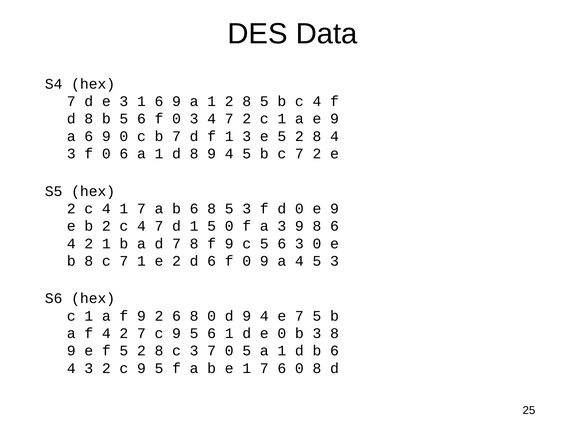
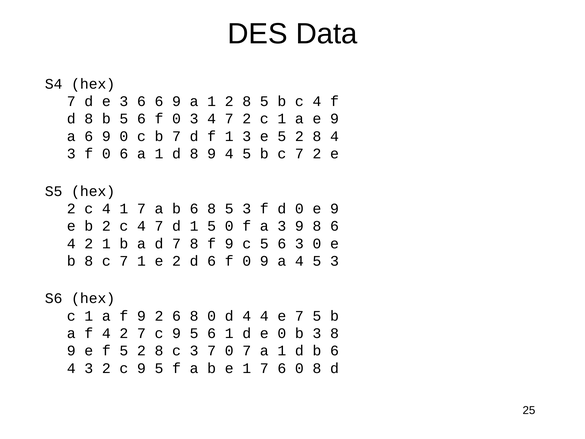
3 1: 1 -> 6 (141, 101)
d 9: 9 -> 4 (247, 316)
0 5: 5 -> 7 (247, 351)
